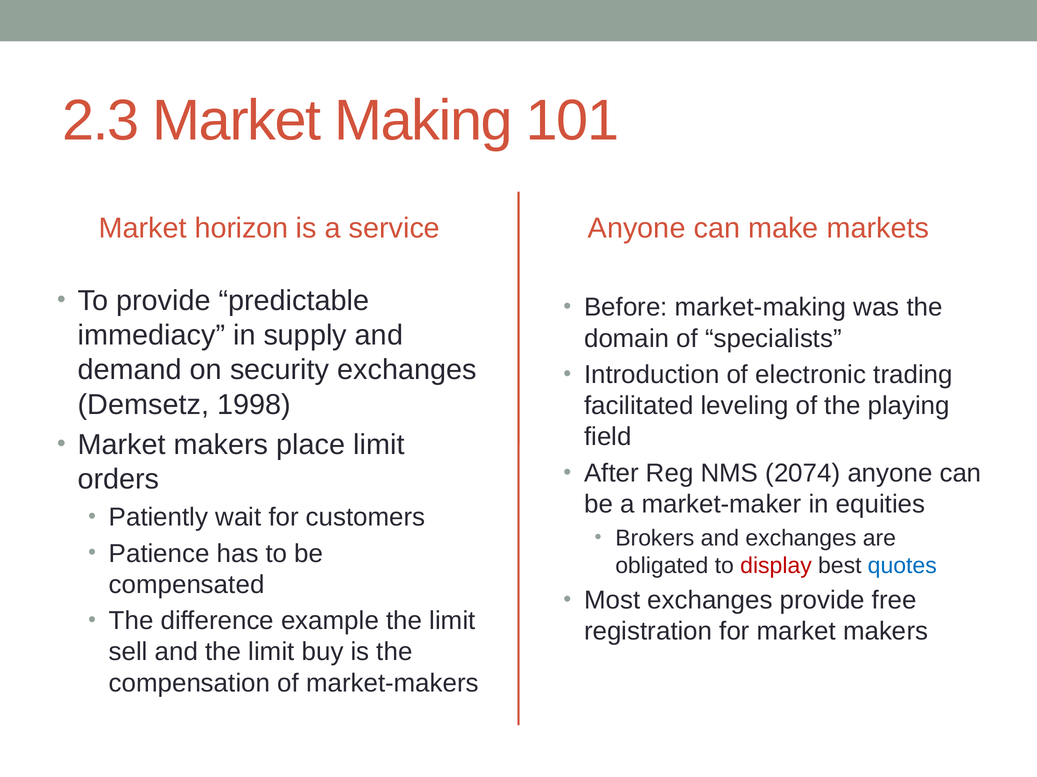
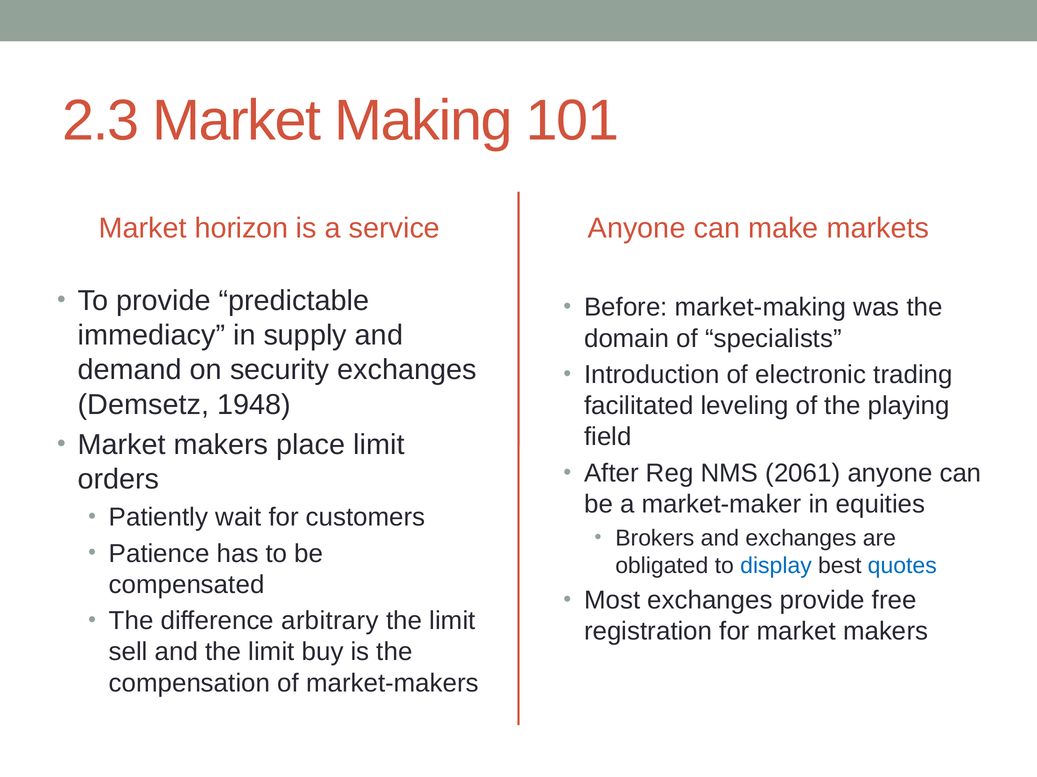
1998: 1998 -> 1948 (254, 405)
2074: 2074 -> 2061 (803, 474)
display colour: red -> blue (776, 566)
example: example -> arbitrary (330, 621)
